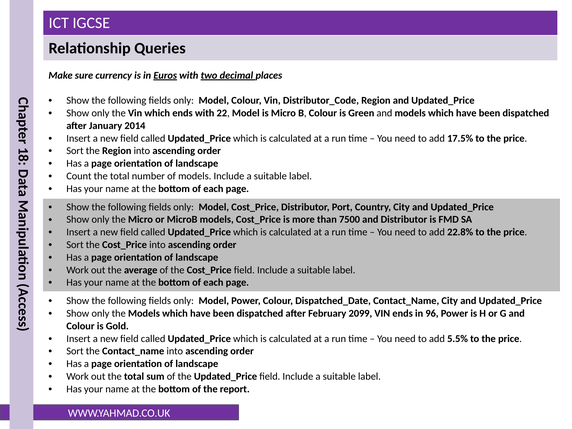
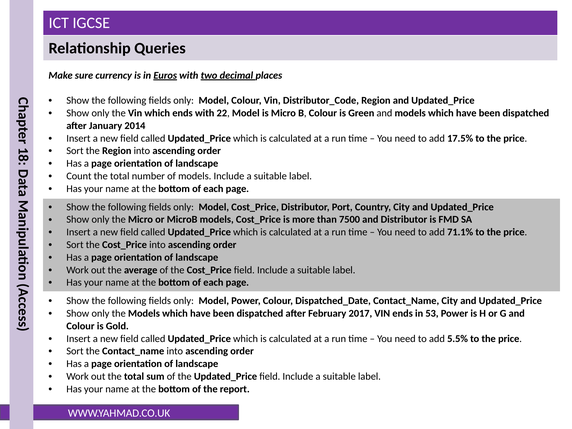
22.8%: 22.8% -> 71.1% (460, 232)
2099: 2099 -> 2017 (360, 313)
96: 96 -> 53 (432, 313)
